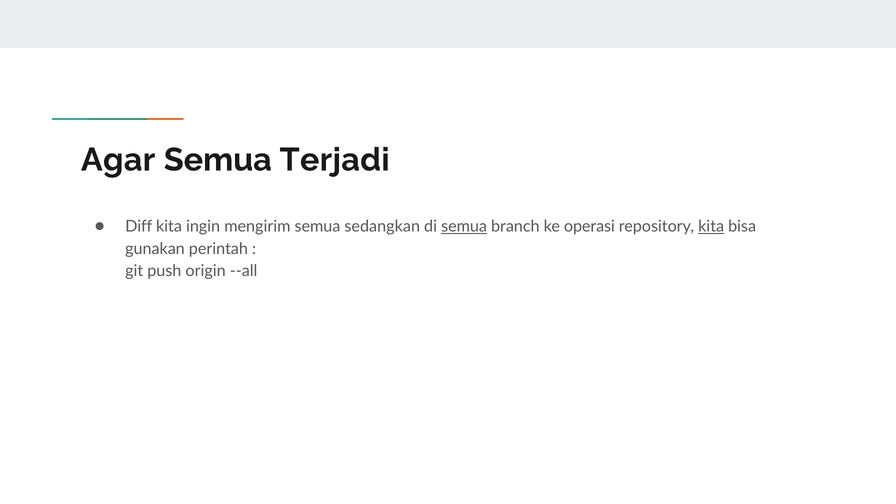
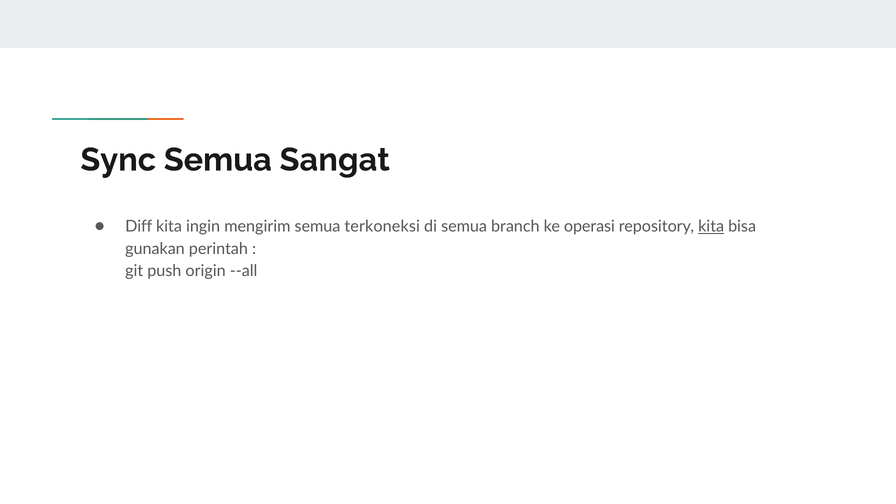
Agar: Agar -> Sync (118, 160)
Terjadi: Terjadi -> Sangat (335, 160)
sedangkan: sedangkan -> terkoneksi (382, 226)
semua underline: present -> none (464, 226)
